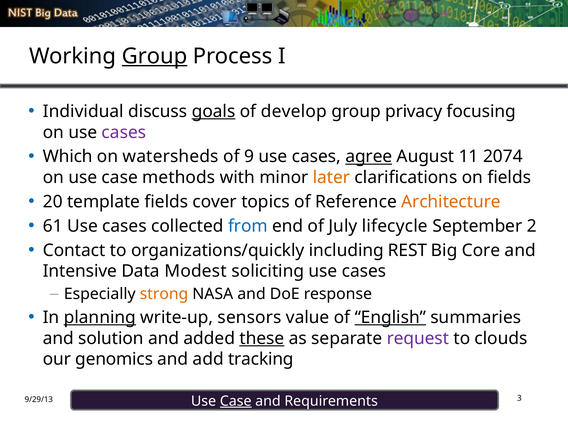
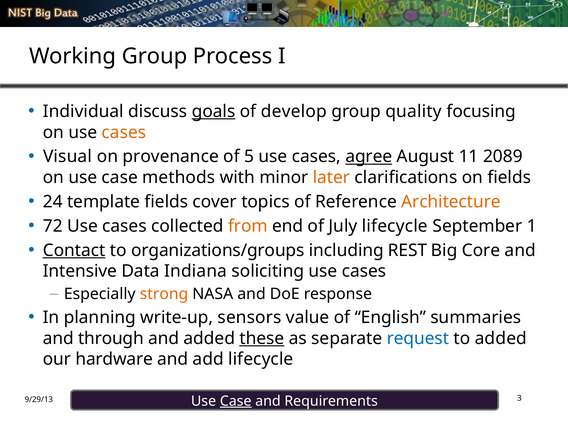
Group underline: present -> none (155, 56)
privacy: privacy -> quality (414, 111)
cases colour: purple -> orange (124, 132)
Which: Which -> Visual (68, 157)
watersheds: watersheds -> provenance (171, 157)
9: 9 -> 5 (249, 157)
2074: 2074 -> 2089 (503, 157)
20: 20 -> 24 (53, 202)
61: 61 -> 72 (53, 226)
from colour: blue -> orange (248, 226)
2: 2 -> 1 (532, 226)
Contact underline: none -> present (74, 250)
organizations/quickly: organizations/quickly -> organizations/groups (218, 250)
Modest: Modest -> Indiana (196, 271)
planning underline: present -> none (100, 317)
English underline: present -> none (390, 317)
solution: solution -> through (111, 338)
request colour: purple -> blue (418, 338)
to clouds: clouds -> added (501, 338)
genomics: genomics -> hardware (114, 359)
add tracking: tracking -> lifecycle (261, 359)
